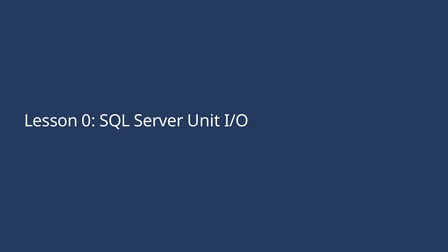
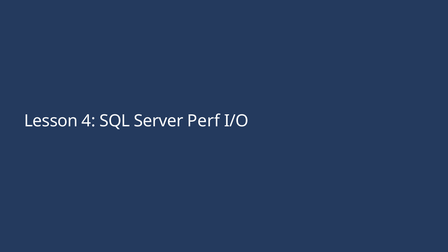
0: 0 -> 4 (89, 121)
Unit: Unit -> Perf (204, 121)
